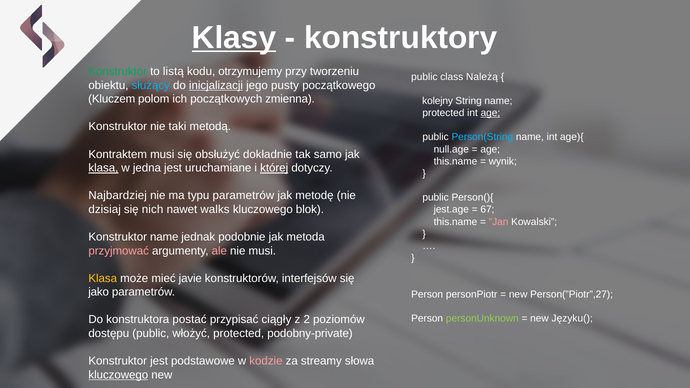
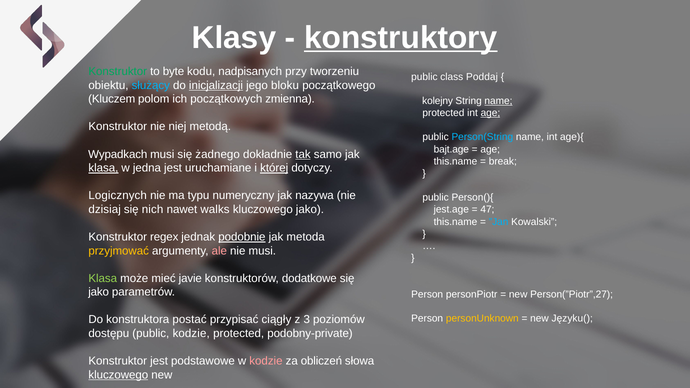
Klasy underline: present -> none (234, 38)
konstruktory underline: none -> present (401, 38)
listą: listą -> byte (174, 72)
otrzymujemy: otrzymujemy -> nadpisanych (250, 72)
Należą: Należą -> Poddaj (482, 77)
pusty: pusty -> bloku (285, 85)
name underline: none -> present (499, 101)
taki: taki -> niej (178, 127)
null.age: null.age -> bajt.age (451, 149)
Kontraktem: Kontraktem -> Wypadkach (118, 154)
obsłużyć: obsłużyć -> żadnego (218, 154)
tak underline: none -> present (303, 154)
wynik: wynik -> break (503, 161)
Najbardziej: Najbardziej -> Logicznych (118, 196)
typu parametrów: parametrów -> numeryczny (243, 196)
metodę: metodę -> nazywa (315, 196)
kluczowego blok: blok -> jako (310, 209)
67: 67 -> 47 (487, 210)
”Jan colour: pink -> light blue (499, 222)
Konstruktor name: name -> regex (164, 237)
podobnie underline: none -> present (242, 237)
przyjmować colour: pink -> yellow (119, 251)
Klasa colour: yellow -> light green (103, 278)
interfejsów: interfejsów -> dodatkowe (309, 278)
personUnknown colour: light green -> yellow (482, 318)
2: 2 -> 3 (307, 320)
public włożyć: włożyć -> kodzie (191, 334)
streamy: streamy -> obliczeń (321, 361)
